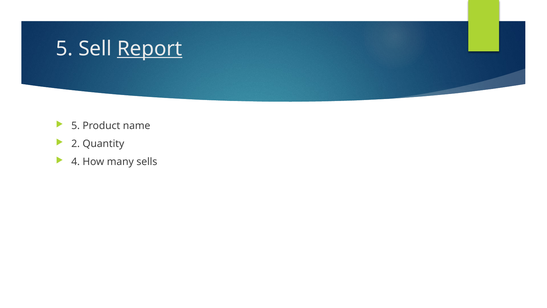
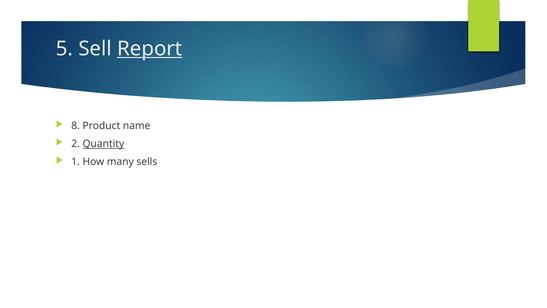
5: 5 -> 8 (76, 126)
Quantity underline: none -> present (103, 144)
4: 4 -> 1 (76, 162)
